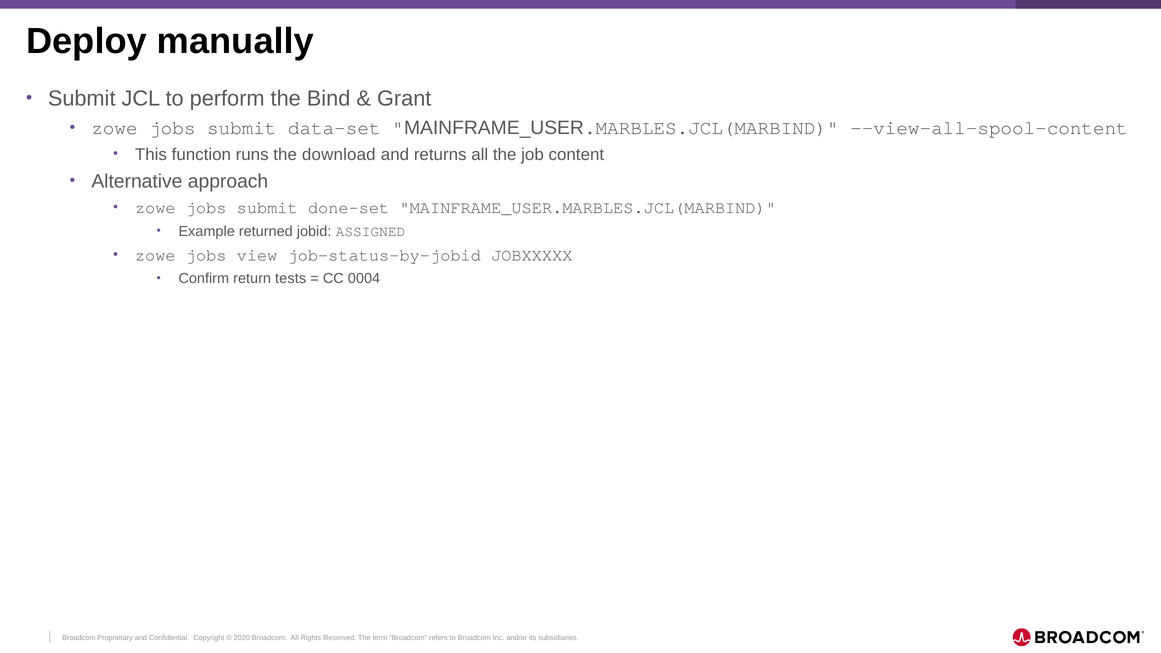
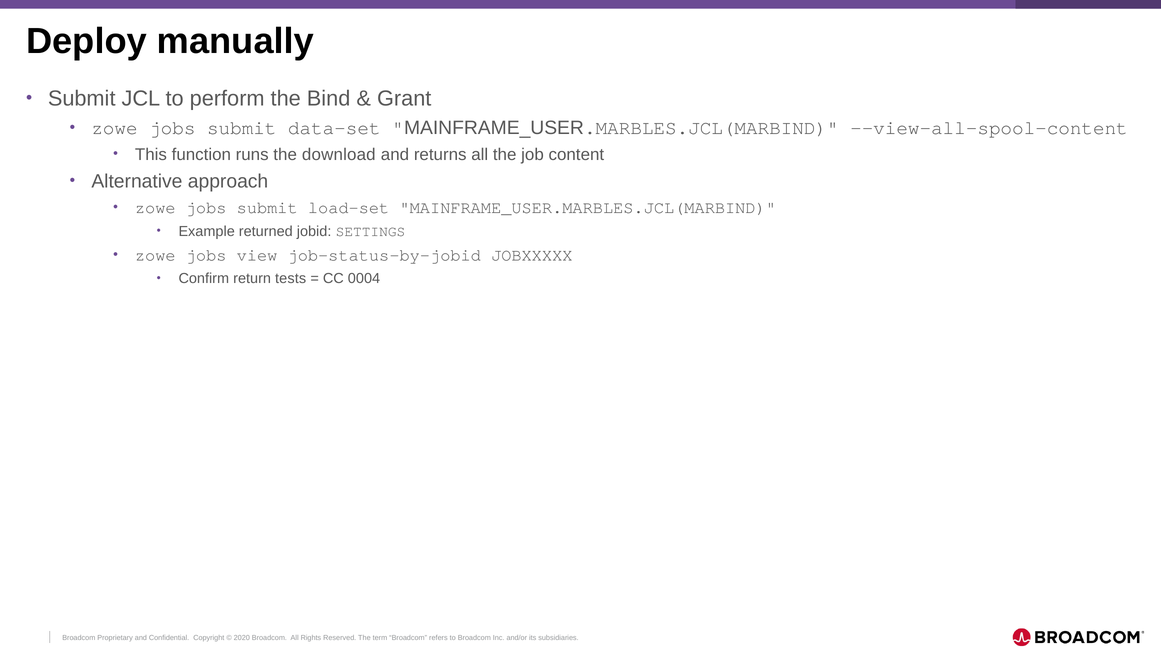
done-set: done-set -> load-set (349, 208)
ASSIGNED: ASSIGNED -> SETTINGS (370, 231)
